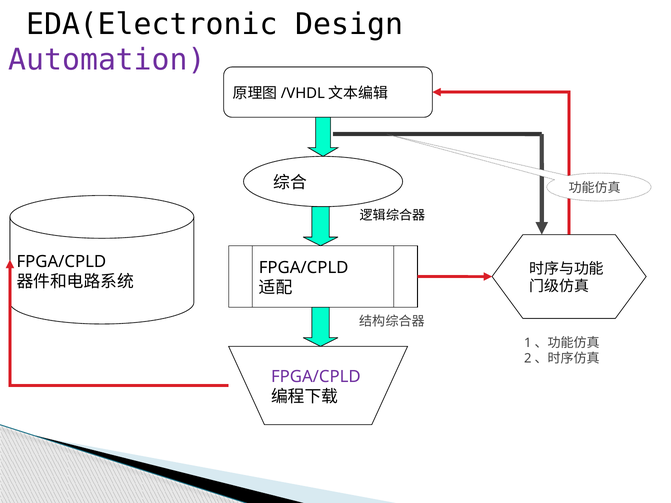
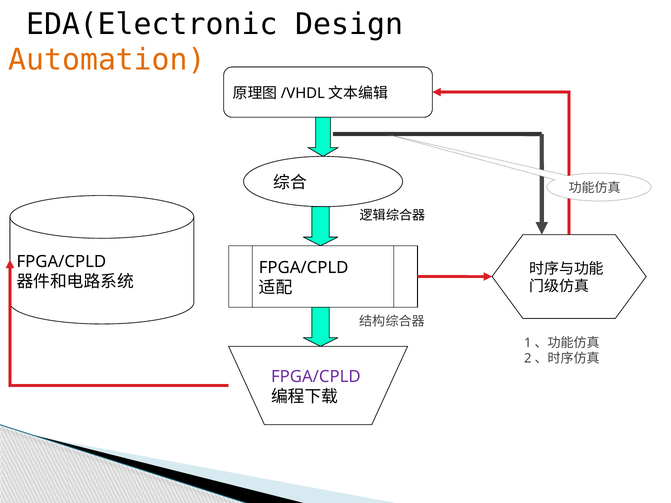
Automation colour: purple -> orange (107, 60)
